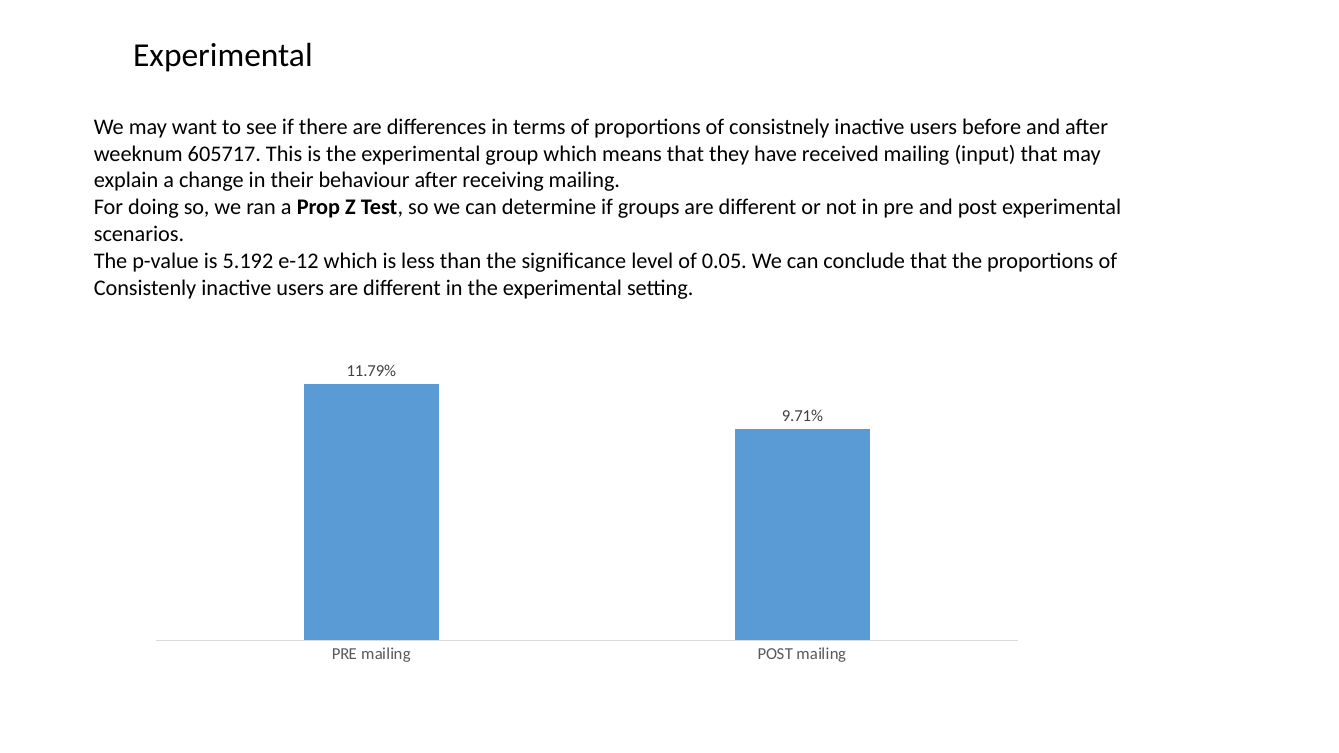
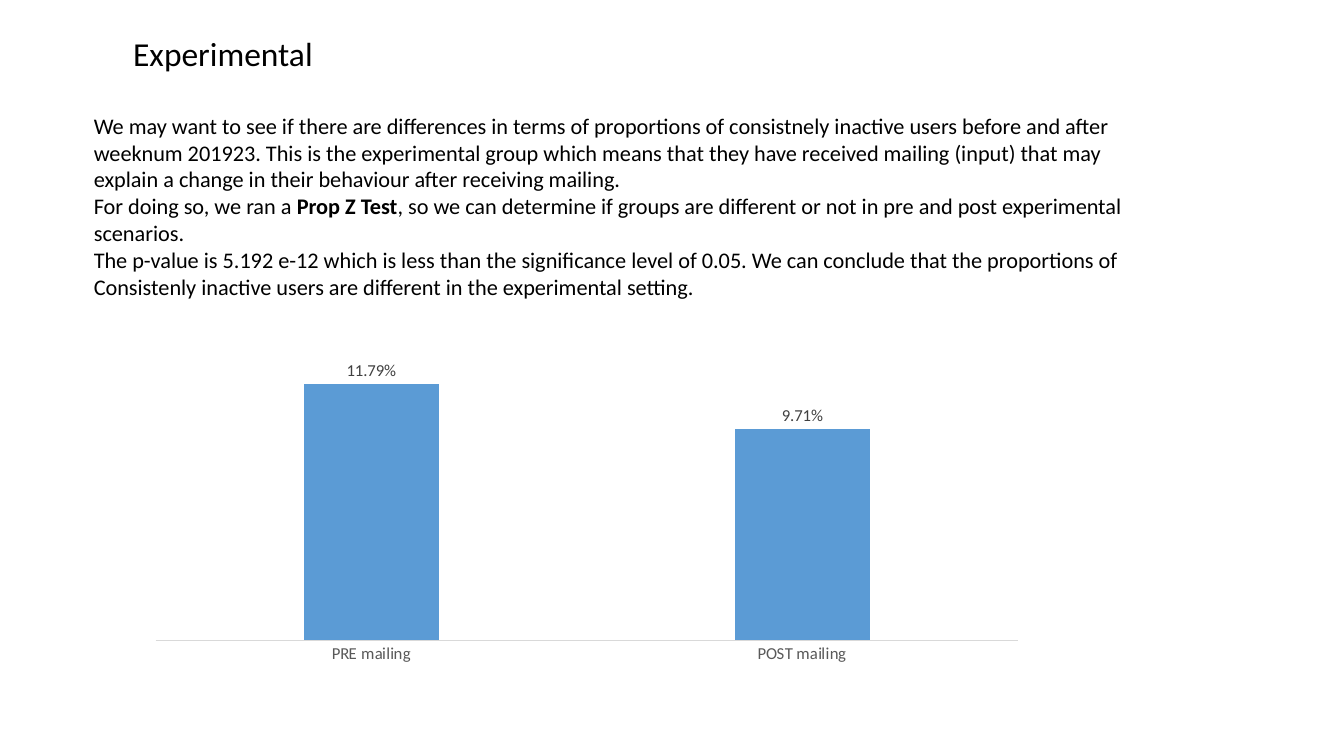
605717: 605717 -> 201923 (224, 154)
